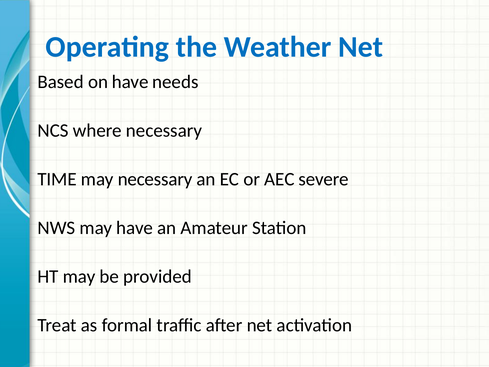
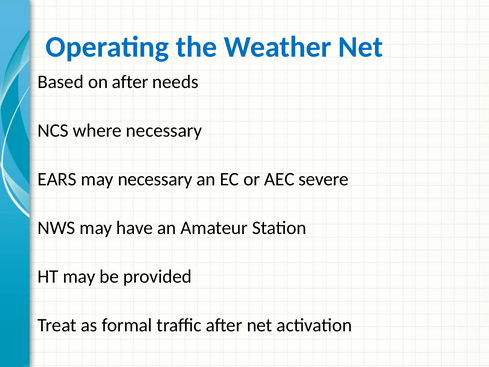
on have: have -> after (130, 82)
TIME: TIME -> EARS (57, 179)
